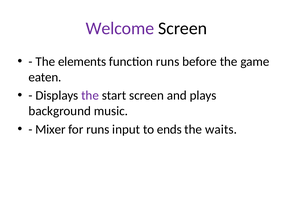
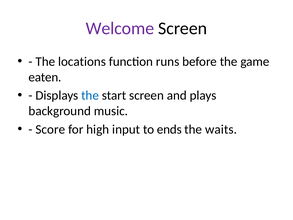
elements: elements -> locations (82, 61)
the colour: purple -> blue (90, 95)
Mixer: Mixer -> Score (50, 129)
for runs: runs -> high (98, 129)
